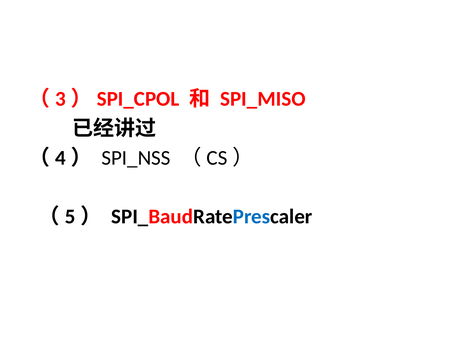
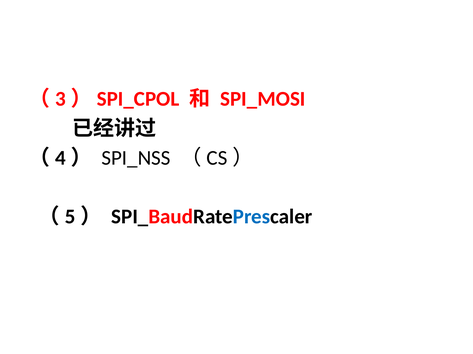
SPI_MISO: SPI_MISO -> SPI_MOSI (263, 99)
